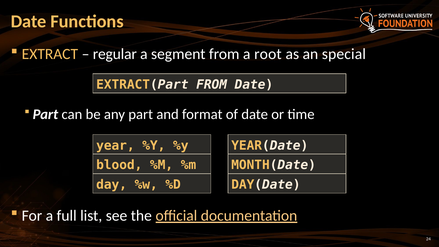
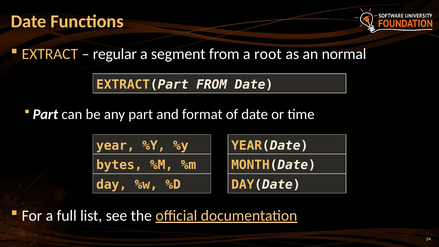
special: special -> normal (344, 54)
blood: blood -> bytes (119, 165)
